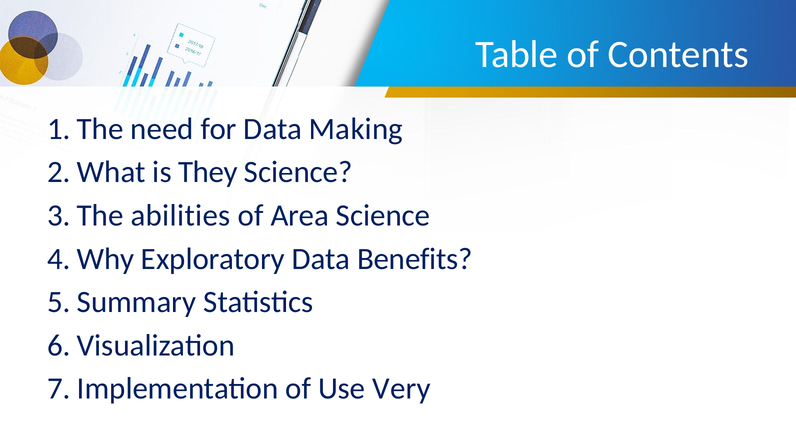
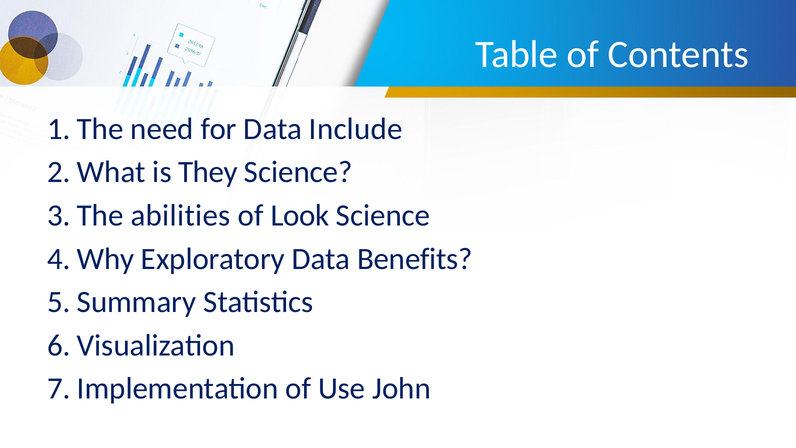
Making: Making -> Include (356, 129)
Area: Area -> Look (300, 215)
Very: Very -> John (402, 389)
